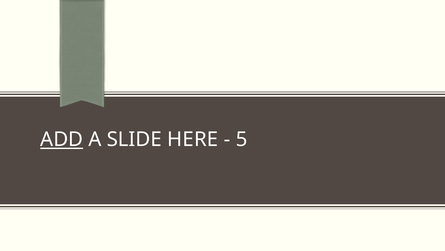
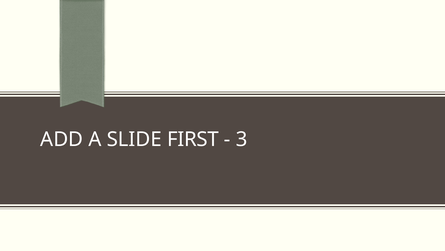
ADD underline: present -> none (62, 139)
HERE: HERE -> FIRST (193, 139)
5: 5 -> 3 (242, 139)
